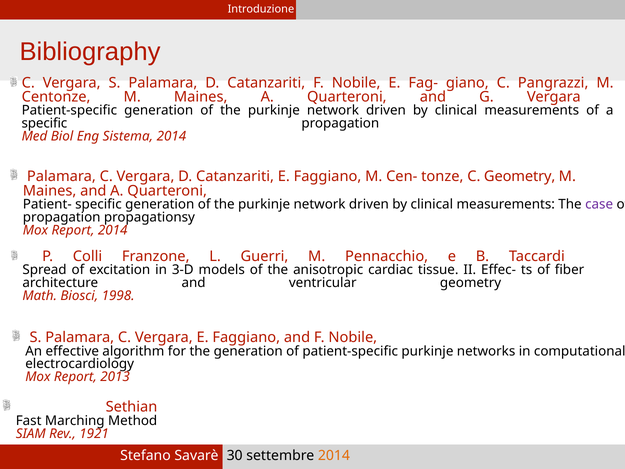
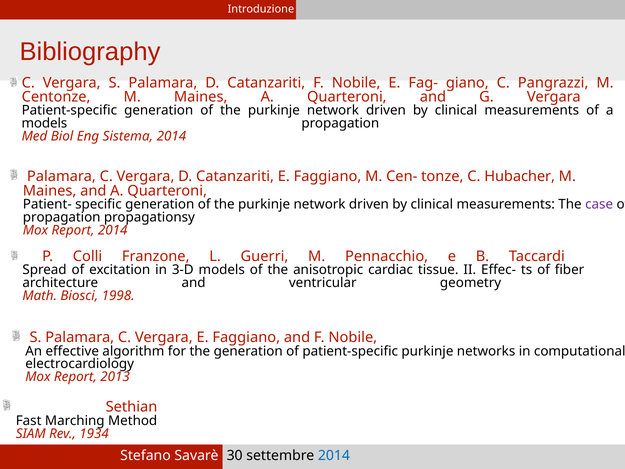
specific: specific -> models (44, 123)
C Geometry: Geometry -> Hubacher (520, 176)
1921: 1921 -> 1934 (94, 433)
2014 colour: orange -> blue (334, 455)
